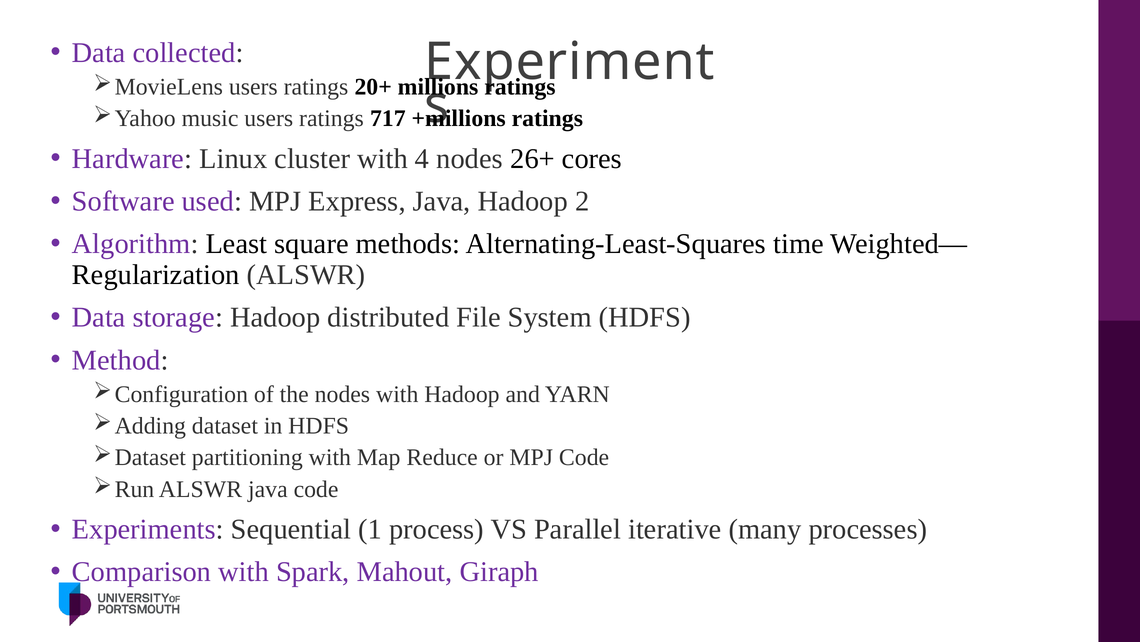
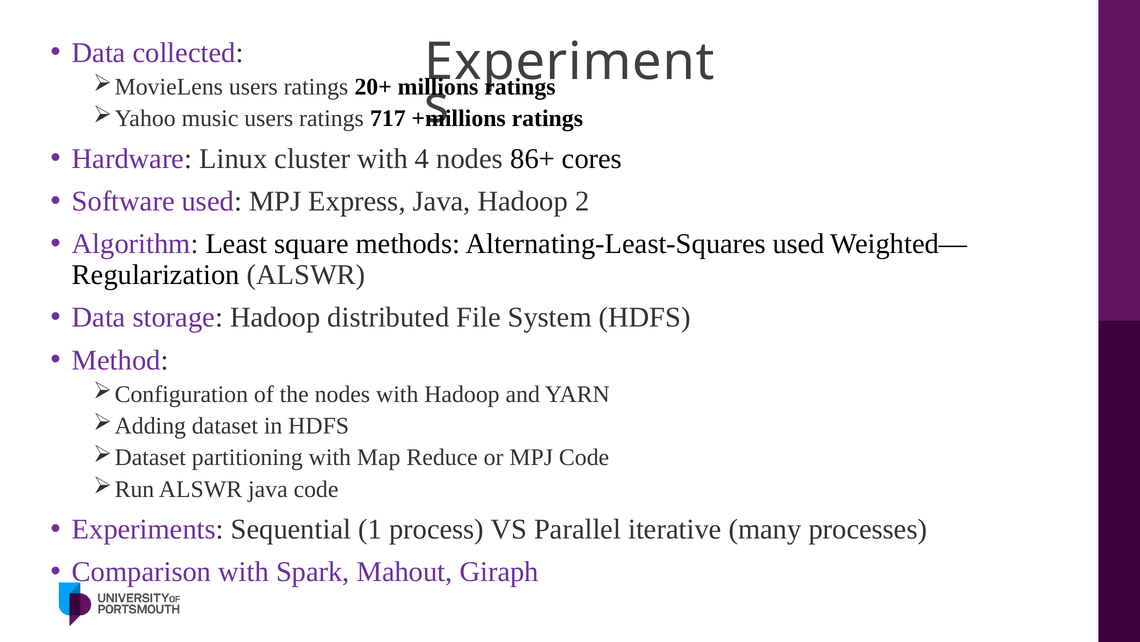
26+: 26+ -> 86+ (533, 158)
Alternating-Least-Squares time: time -> used (799, 244)
